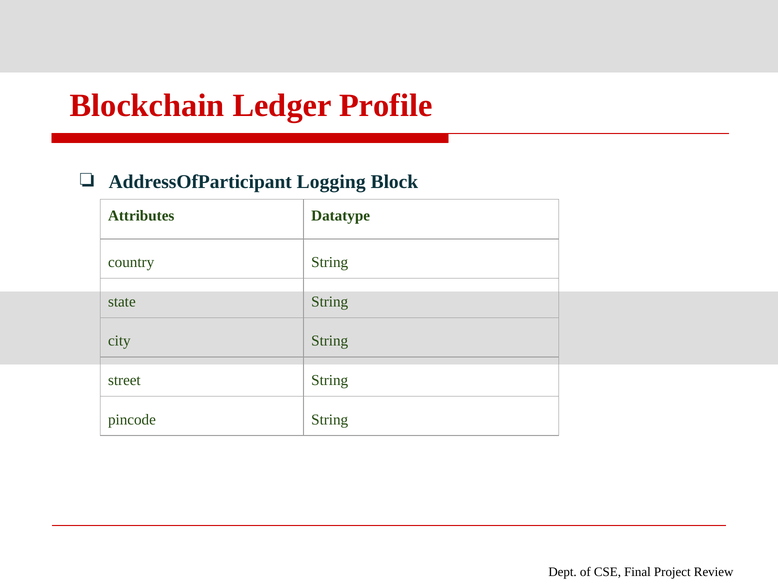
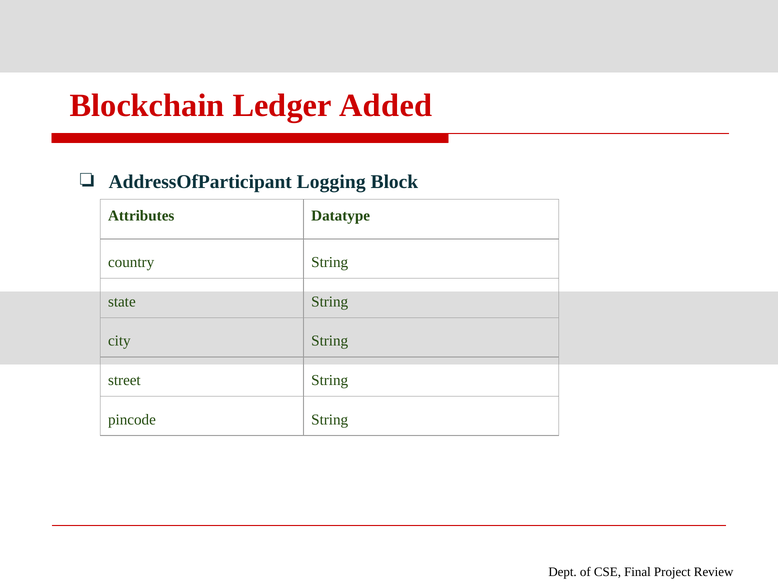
Profile: Profile -> Added (386, 106)
